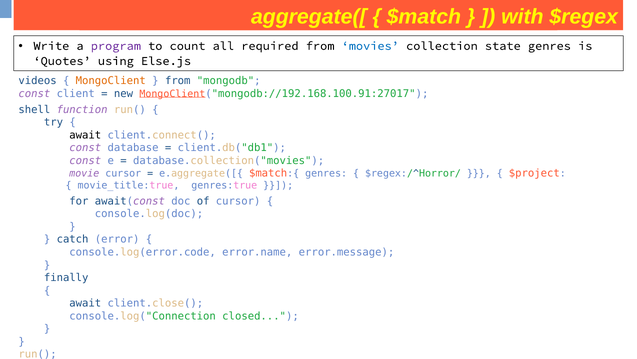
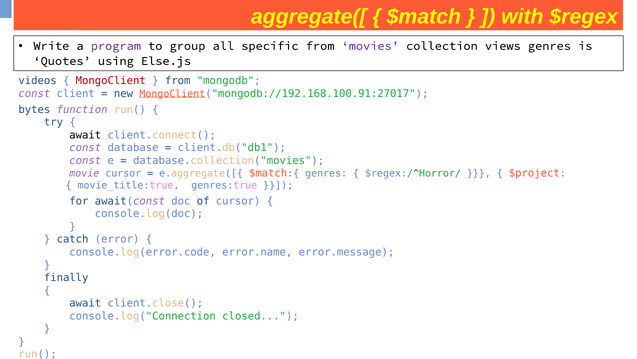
count: count -> group (188, 46)
required: required -> specific (270, 46)
movies colour: blue -> purple (370, 46)
state: state -> views (503, 46)
MongoClient colour: orange -> red (111, 81)
shell: shell -> bytes (34, 109)
